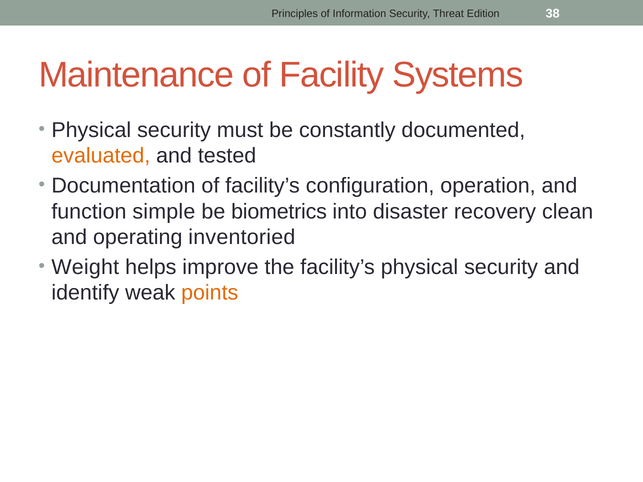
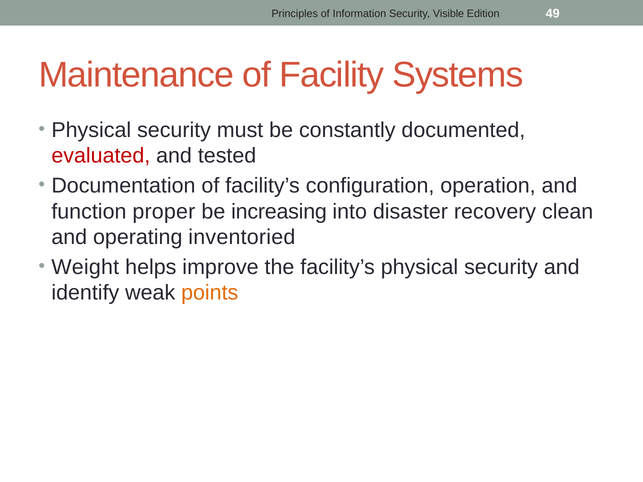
Threat: Threat -> Visible (448, 14)
38: 38 -> 49 (553, 14)
evaluated colour: orange -> red (101, 156)
simple: simple -> proper (164, 212)
biometrics: biometrics -> increasing (279, 212)
